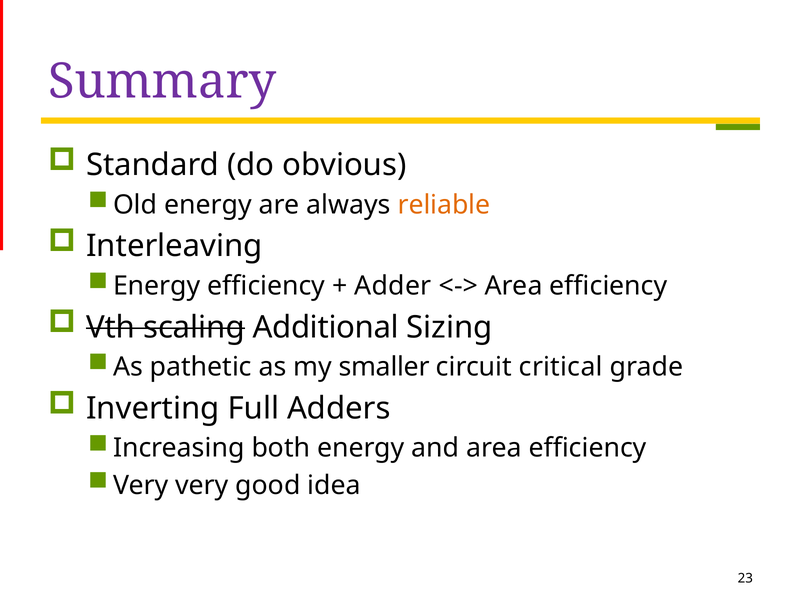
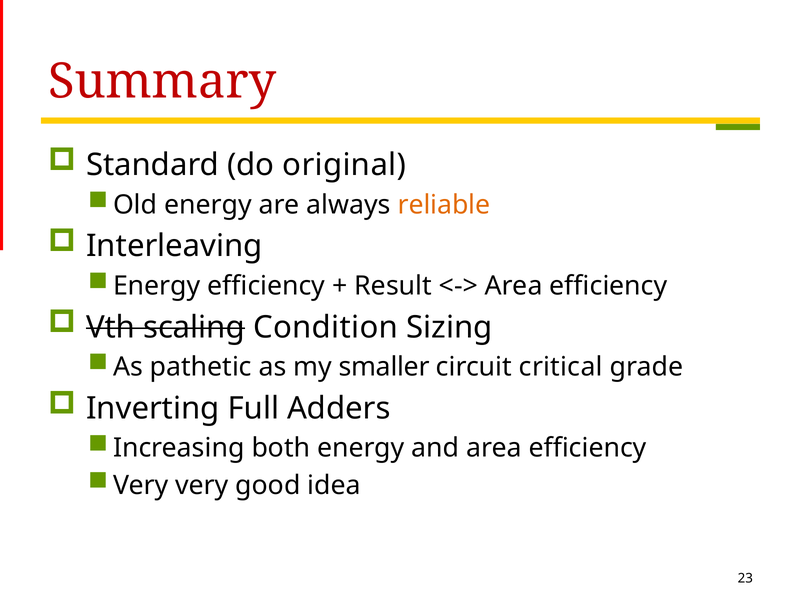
Summary colour: purple -> red (162, 82)
obvious: obvious -> original (344, 165)
Adder: Adder -> Result (393, 286)
Additional: Additional -> Condition (326, 327)
